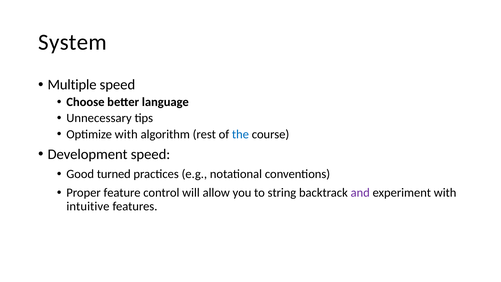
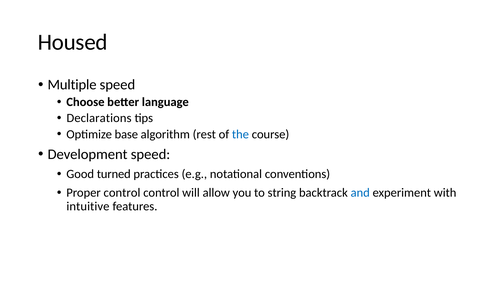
System: System -> Housed (73, 42)
Unnecessary: Unnecessary -> Declarations (99, 118)
Optimize with: with -> base (126, 134)
Proper feature: feature -> control (122, 193)
and colour: purple -> blue (360, 193)
